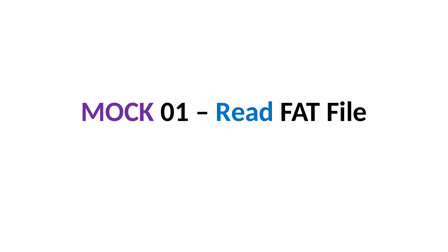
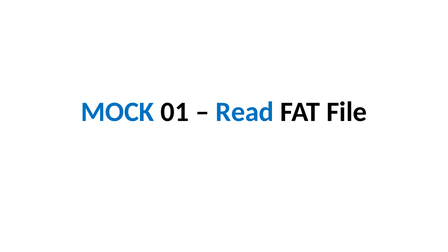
MOCK colour: purple -> blue (118, 112)
